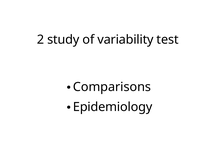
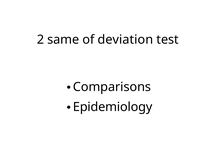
study: study -> same (63, 40)
variability: variability -> deviation (125, 40)
